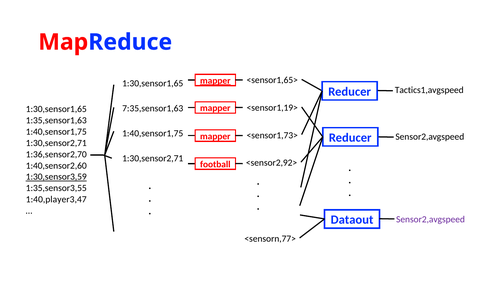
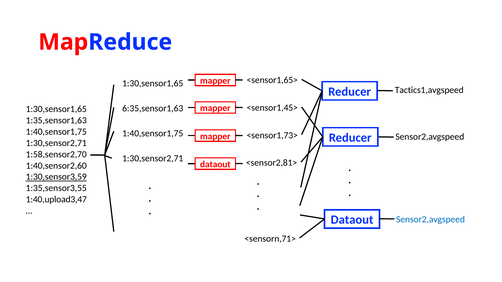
mapper underline: present -> none (215, 81)
<sensor1,19>: <sensor1,19> -> <sensor1,45> (272, 108)
7:35,sensor1,63: 7:35,sensor1,63 -> 6:35,sensor1,63 (153, 109)
1:36,sensor2,70: 1:36,sensor2,70 -> 1:58,sensor2,70 (56, 154)
<sensor2,92>: <sensor2,92> -> <sensor2,81> (272, 163)
football: football -> dataout (215, 164)
1:40,player3,47: 1:40,player3,47 -> 1:40,upload3,47 (56, 200)
Sensor2,avgspeed colour: purple -> blue (431, 220)
<sensorn,77>: <sensorn,77> -> <sensorn,71> (270, 239)
